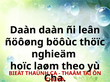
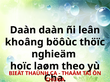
ñöôøng: ñöôøng -> khoâng (24, 42)
